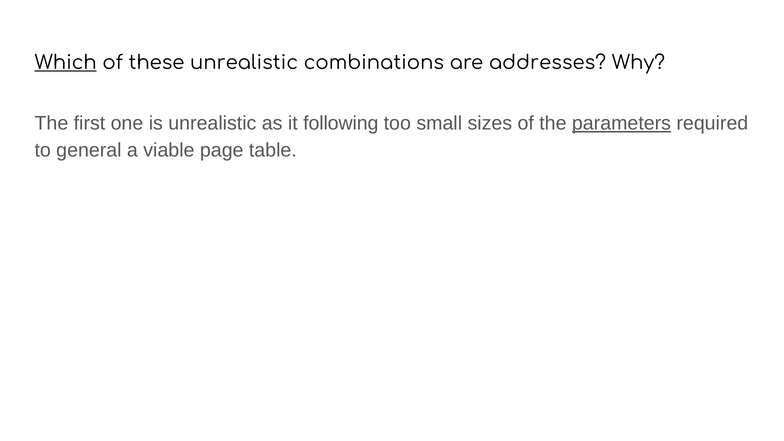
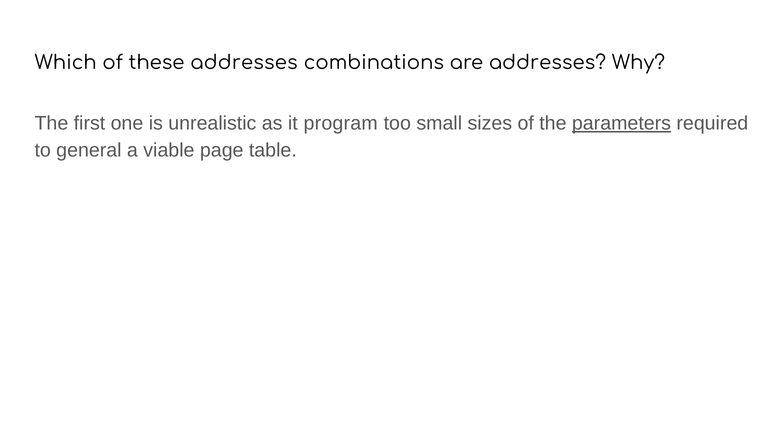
Which underline: present -> none (66, 63)
these unrealistic: unrealistic -> addresses (244, 63)
following: following -> program (341, 123)
